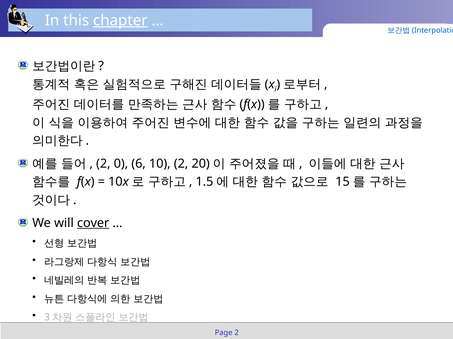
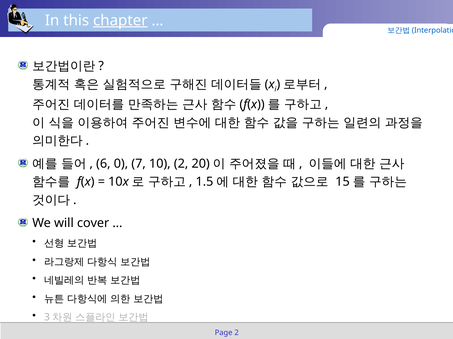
2: 2 -> 6 (103, 164)
6: 6 -> 7 (139, 164)
cover underline: present -> none (93, 224)
